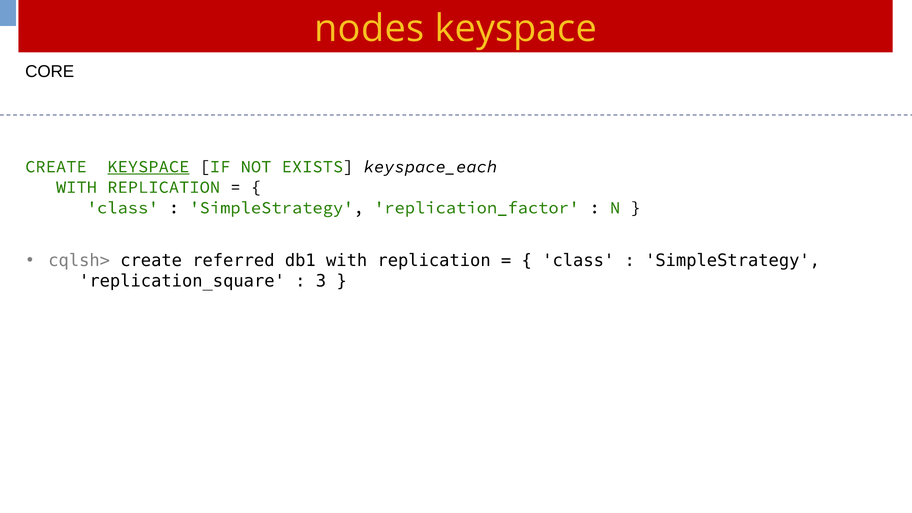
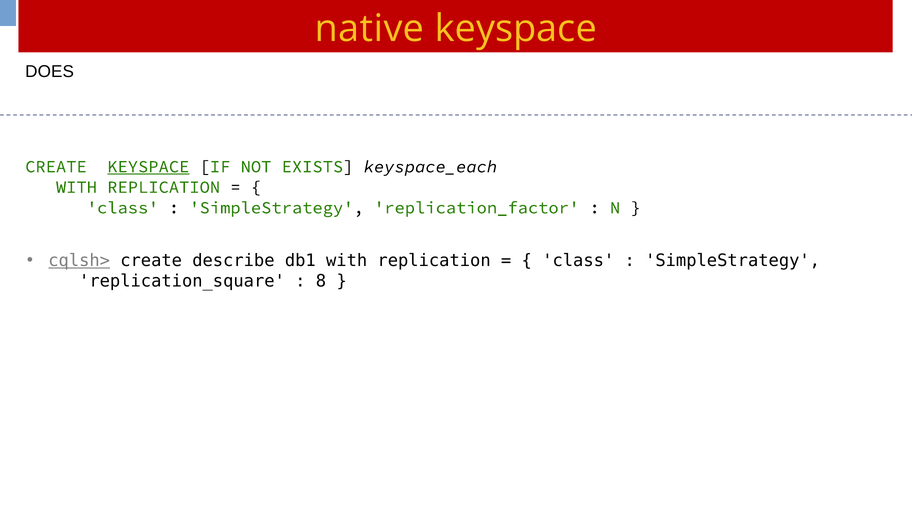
nodes: nodes -> native (369, 29)
CORE: CORE -> DOES (50, 72)
cqlsh> underline: none -> present (79, 261)
referred: referred -> describe (233, 261)
3: 3 -> 8 (321, 281)
